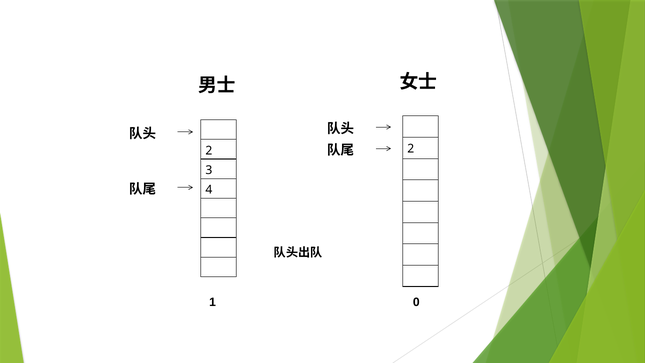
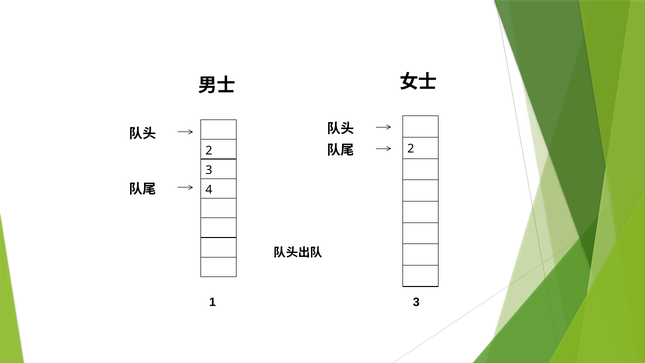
1 0: 0 -> 3 (416, 302)
